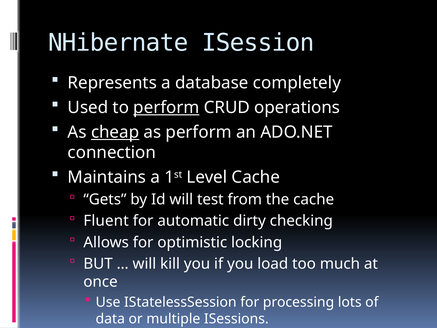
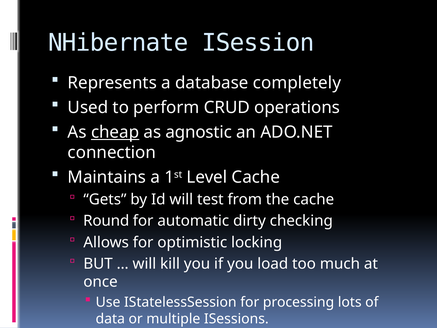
perform underline: present -> none (166, 107)
as perform: perform -> agnostic (199, 132)
Fluent: Fluent -> Round (106, 221)
